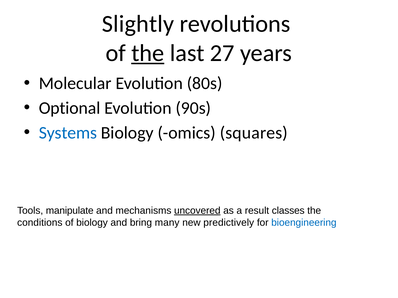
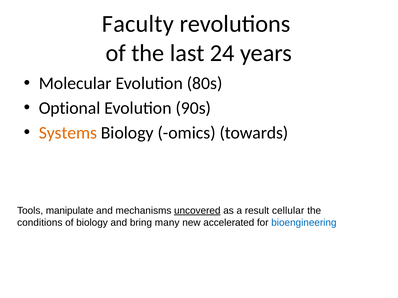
Slightly: Slightly -> Faculty (138, 24)
the underline: present -> none (148, 53)
27: 27 -> 24 (222, 53)
Systems colour: blue -> orange (68, 133)
squares: squares -> towards (254, 133)
classes: classes -> cellular (288, 211)
predictively: predictively -> accelerated (229, 223)
